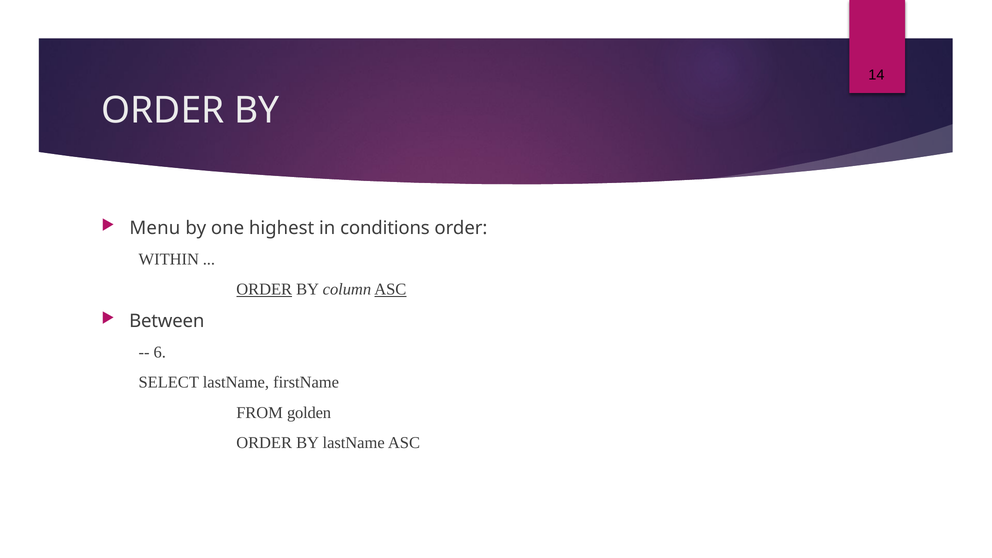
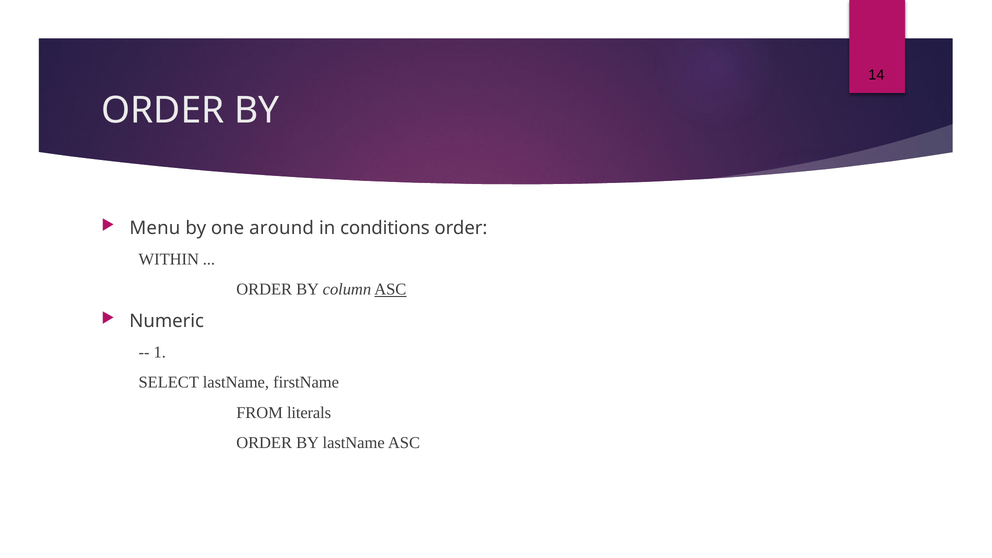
highest: highest -> around (282, 228)
ORDER underline: present -> none (264, 289)
Between: Between -> Numeric (167, 321)
6: 6 -> 1 (160, 352)
golden: golden -> literals (309, 413)
